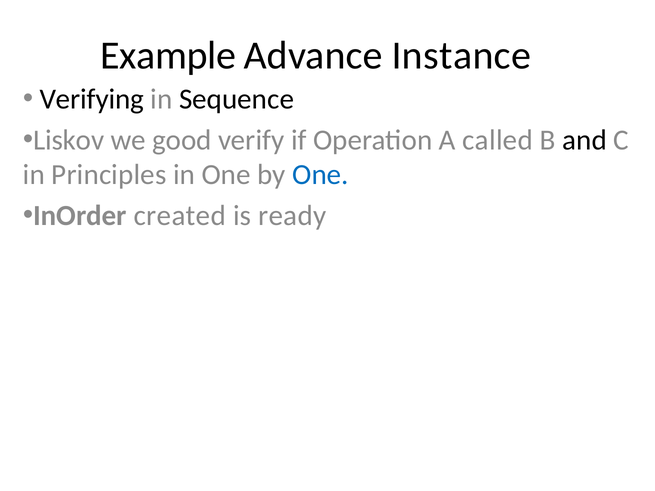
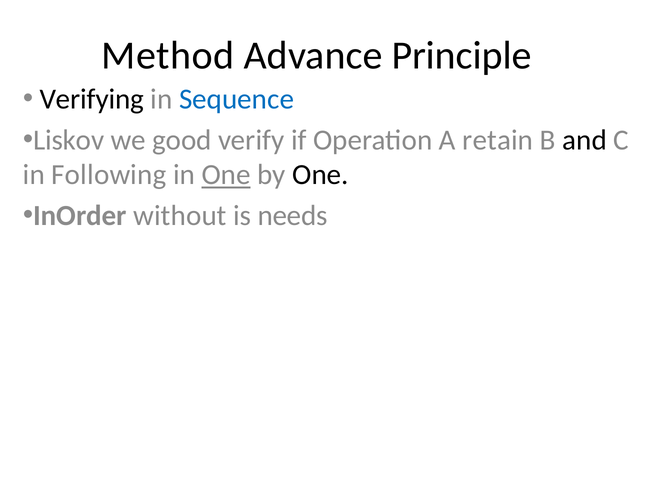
Example: Example -> Method (168, 55)
Instance: Instance -> Principle (462, 55)
Sequence colour: black -> blue (237, 99)
called: called -> retain (498, 140)
Principles: Principles -> Following (109, 175)
One underline: none -> present (226, 175)
One colour: blue -> black (320, 175)
created: created -> without (180, 216)
ready: ready -> needs (293, 216)
